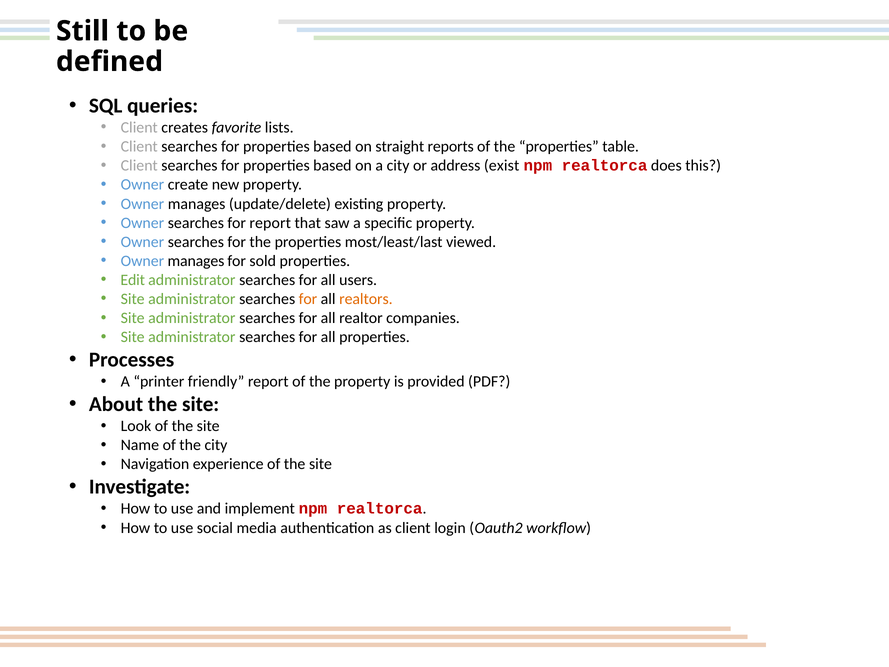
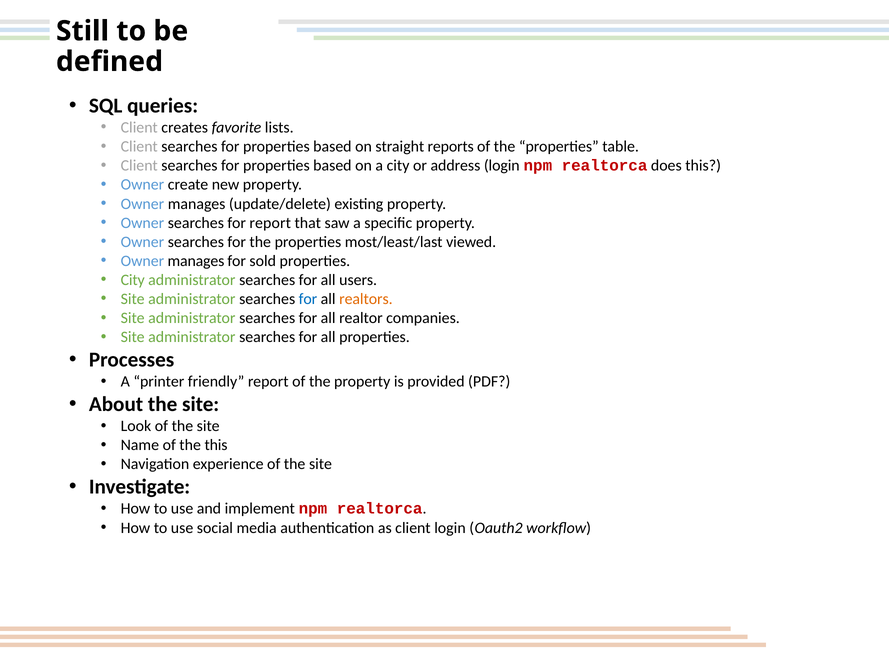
address exist: exist -> login (502, 166)
Edit: Edit -> City (133, 280)
for colour: orange -> blue (308, 299)
the city: city -> this (216, 445)
